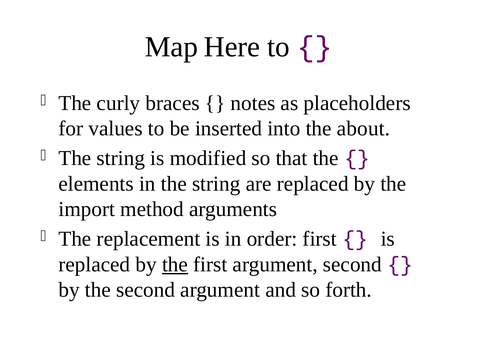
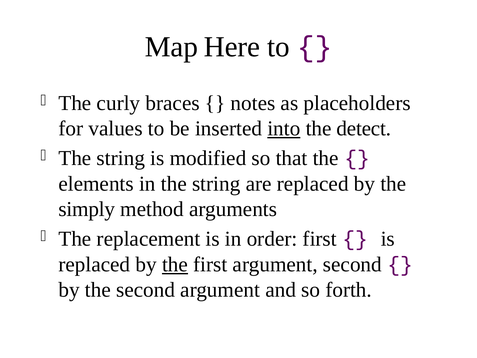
into underline: none -> present (284, 129)
about: about -> detect (364, 129)
import: import -> simply (87, 209)
